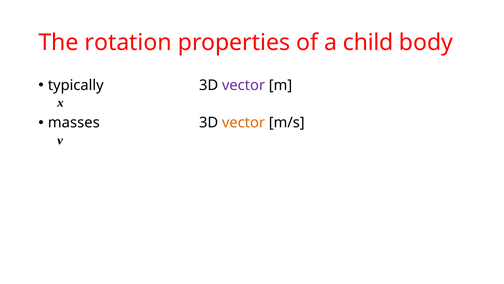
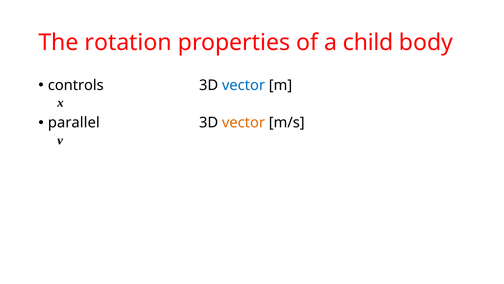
typically: typically -> controls (76, 85)
vector colour: purple -> blue (243, 85)
masses: masses -> parallel (74, 123)
